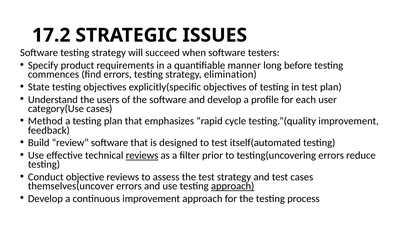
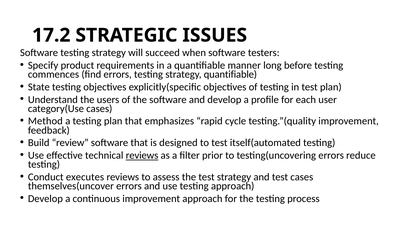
strategy elimination: elimination -> quantifiable (230, 75)
objective: objective -> executes (85, 177)
approach underline: present -> none (233, 186)
